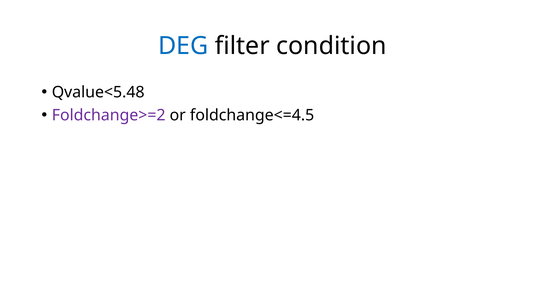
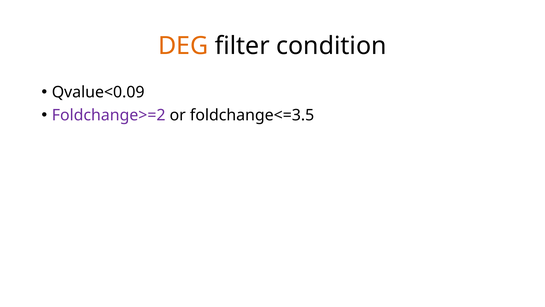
DEG colour: blue -> orange (183, 46)
Qvalue<5.48: Qvalue<5.48 -> Qvalue<0.09 (98, 92)
foldchange<=4.5: foldchange<=4.5 -> foldchange<=3.5 (252, 115)
